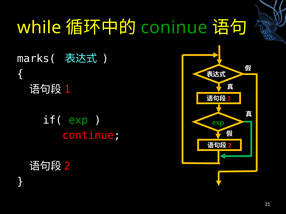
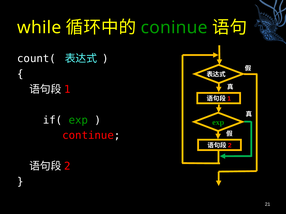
marks(: marks( -> count( (36, 59)
